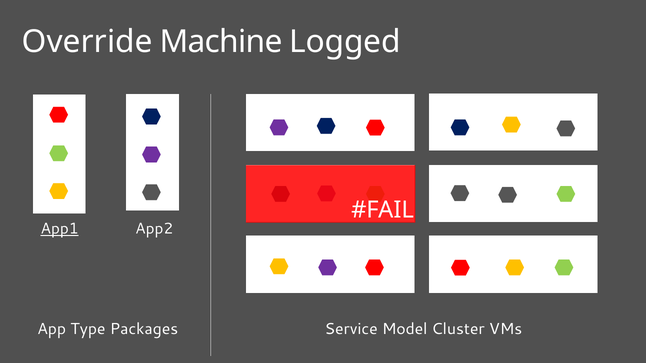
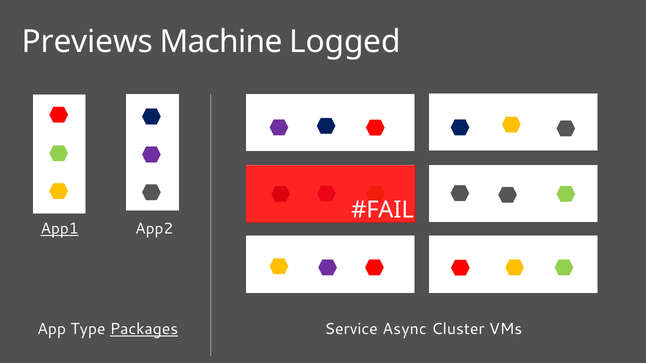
Override: Override -> Previews (87, 42)
Packages underline: none -> present (144, 329)
Model: Model -> Async (405, 329)
